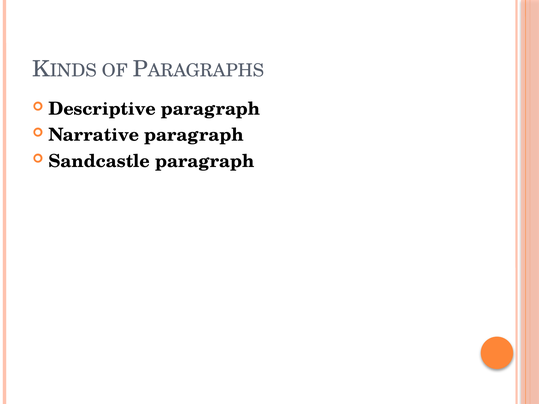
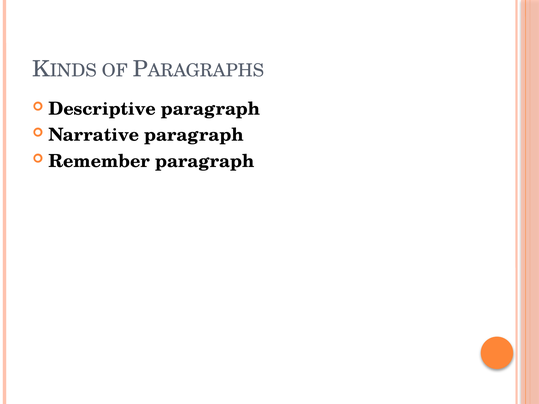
Sandcastle: Sandcastle -> Remember (99, 161)
